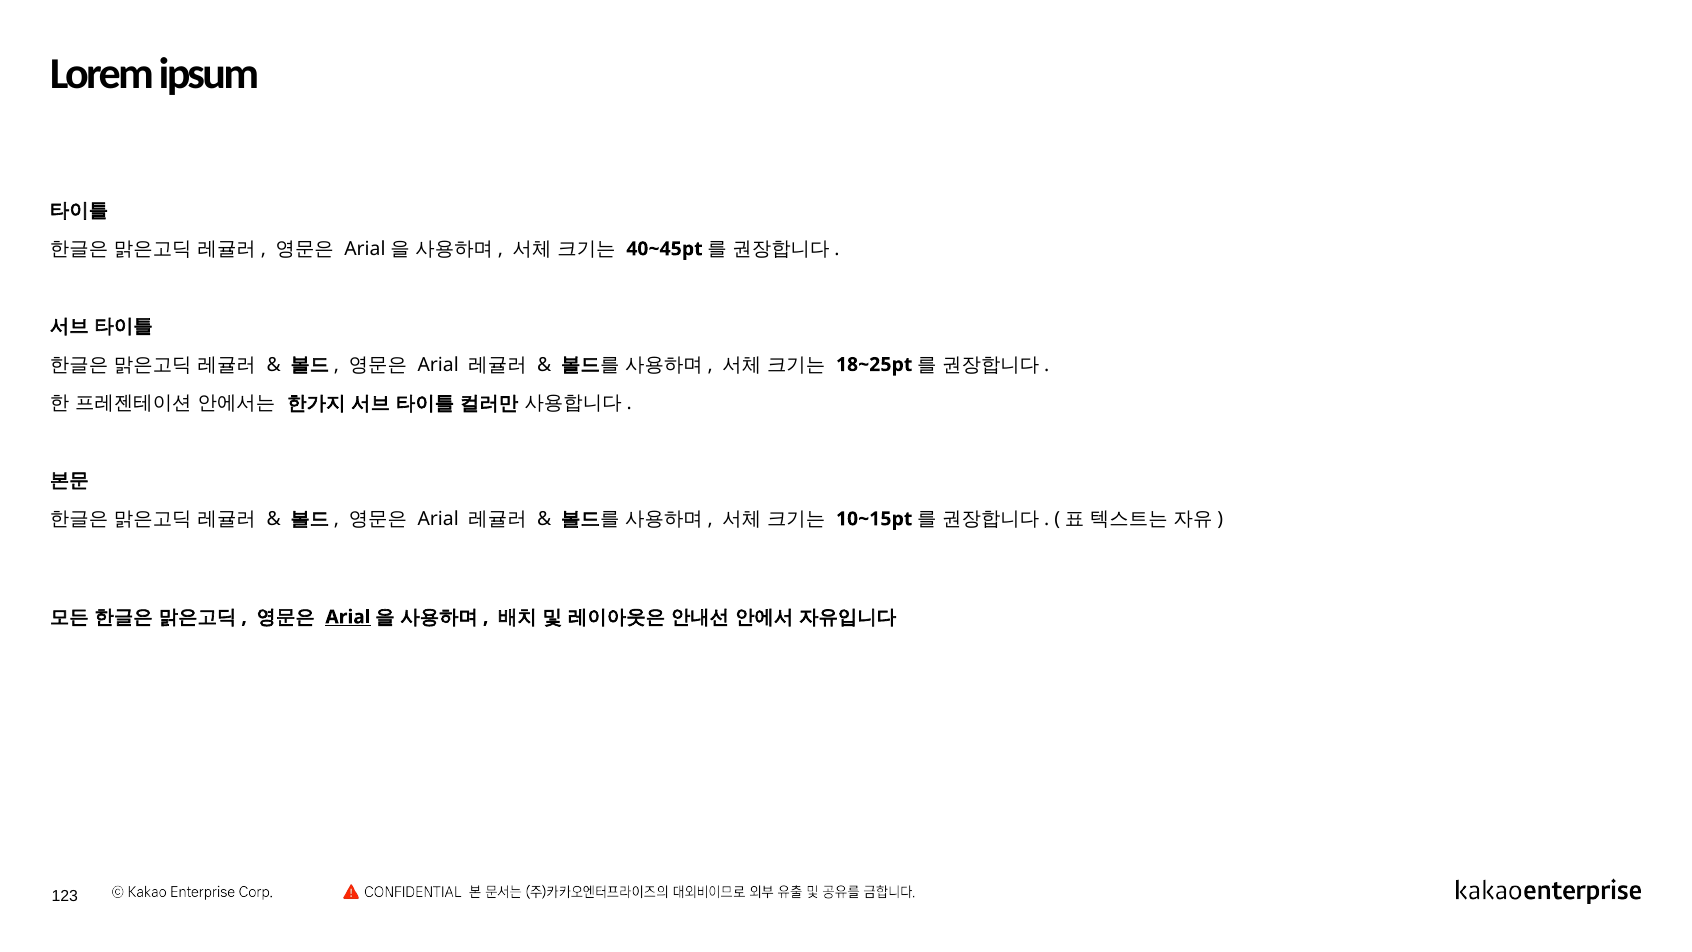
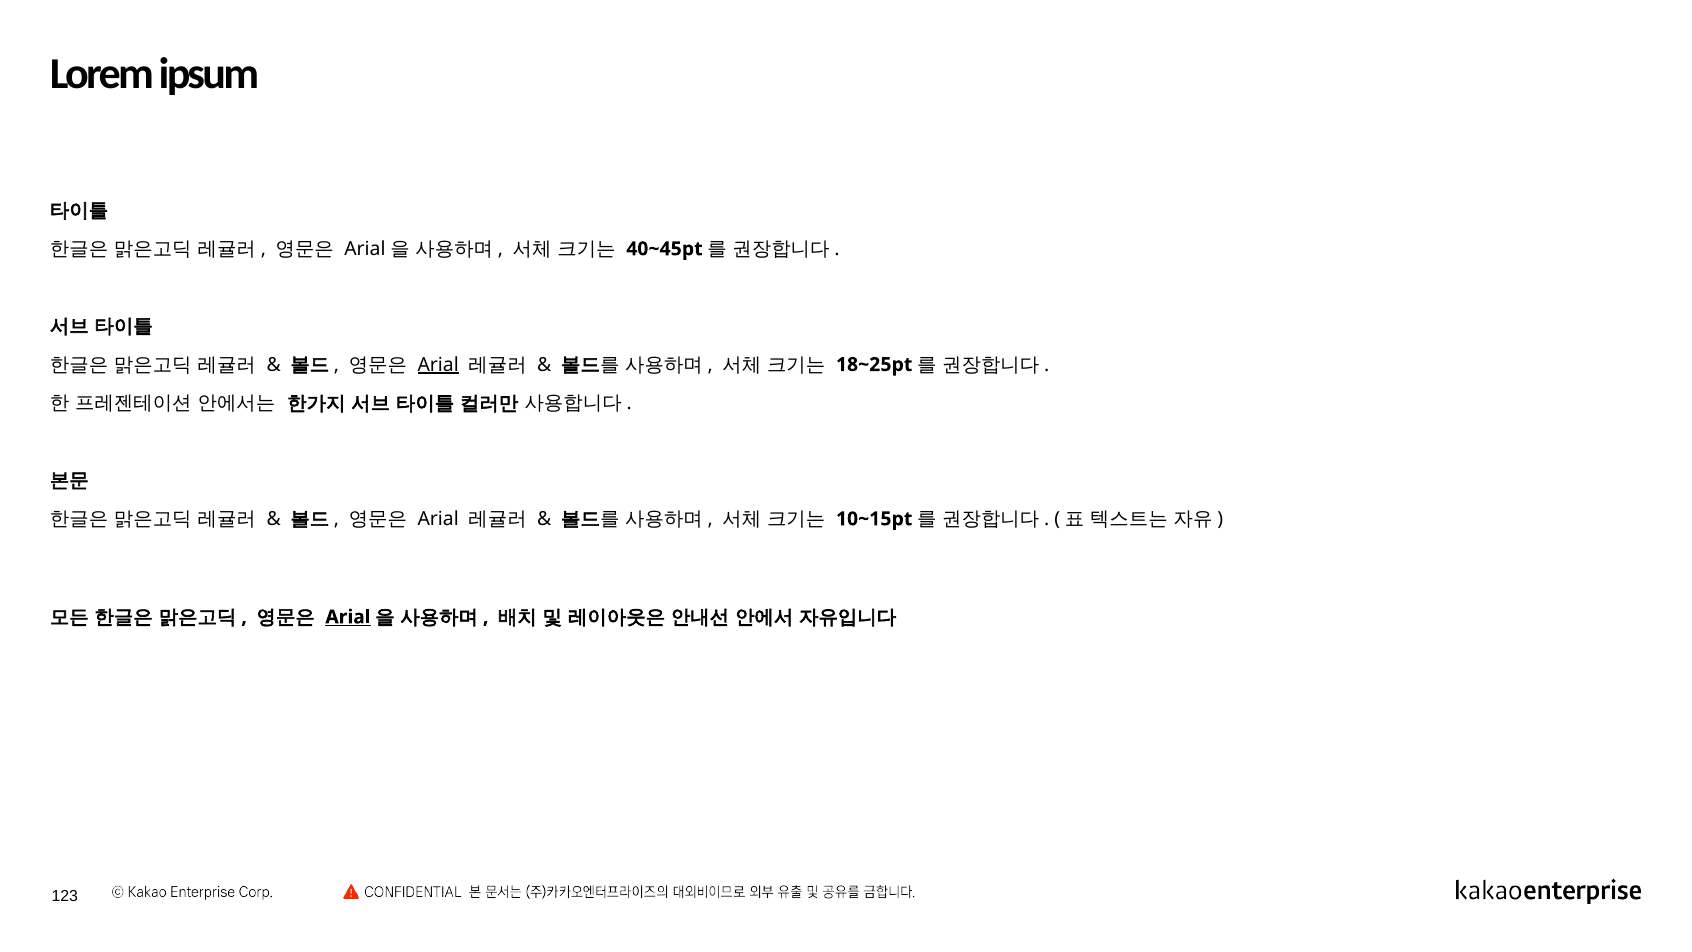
Arial underline: none -> present (438, 365)
